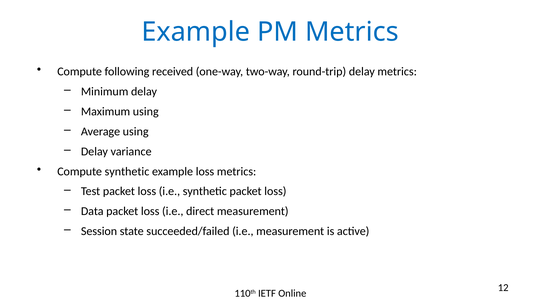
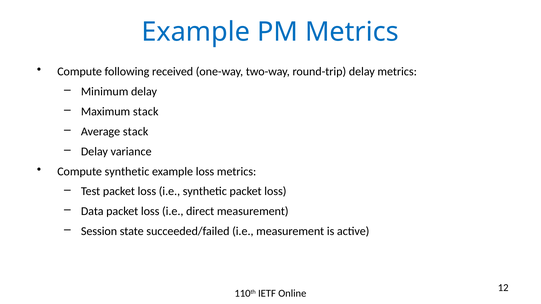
Maximum using: using -> stack (146, 112)
Average using: using -> stack (136, 132)
